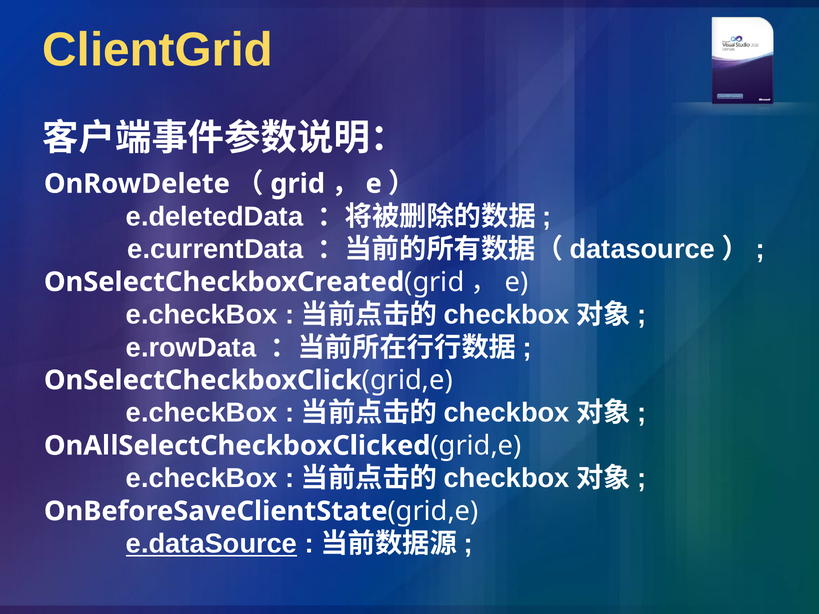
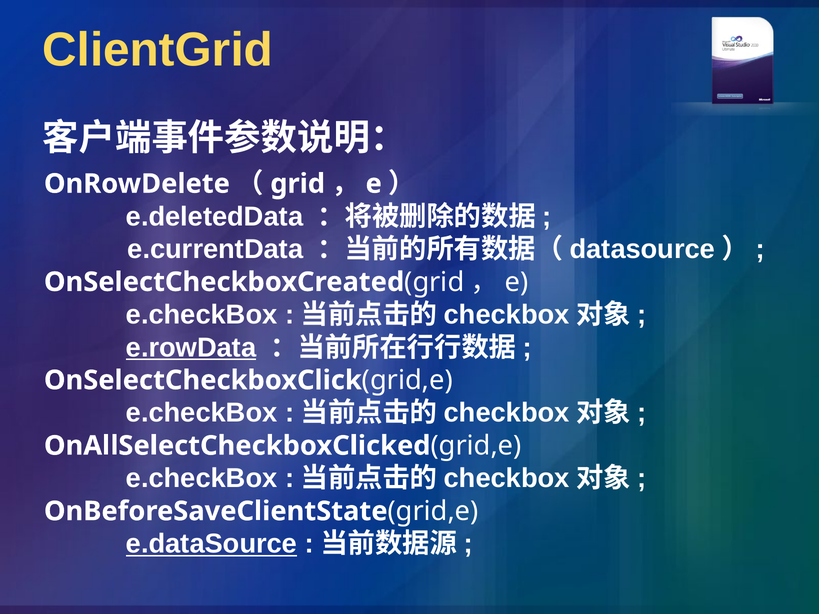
e.rowData underline: none -> present (191, 348)
